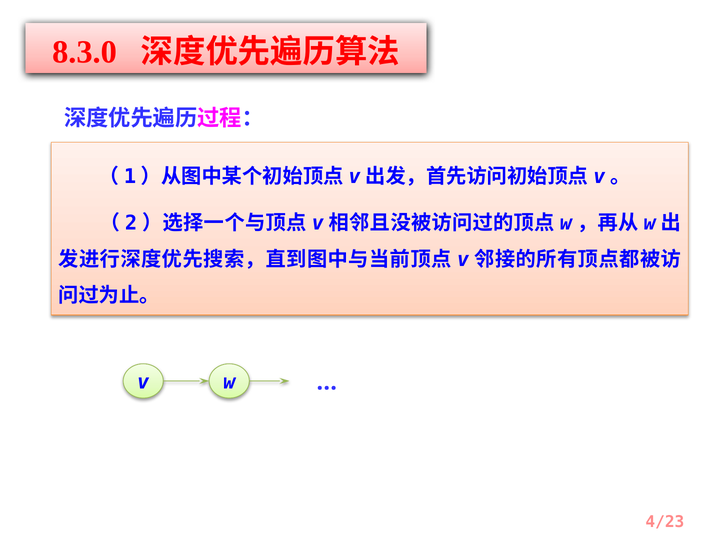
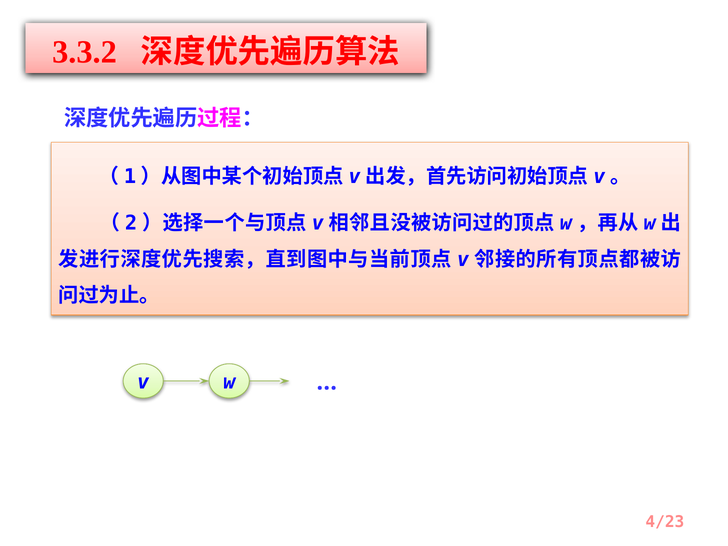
8.3.0: 8.3.0 -> 3.3.2 (85, 52)
